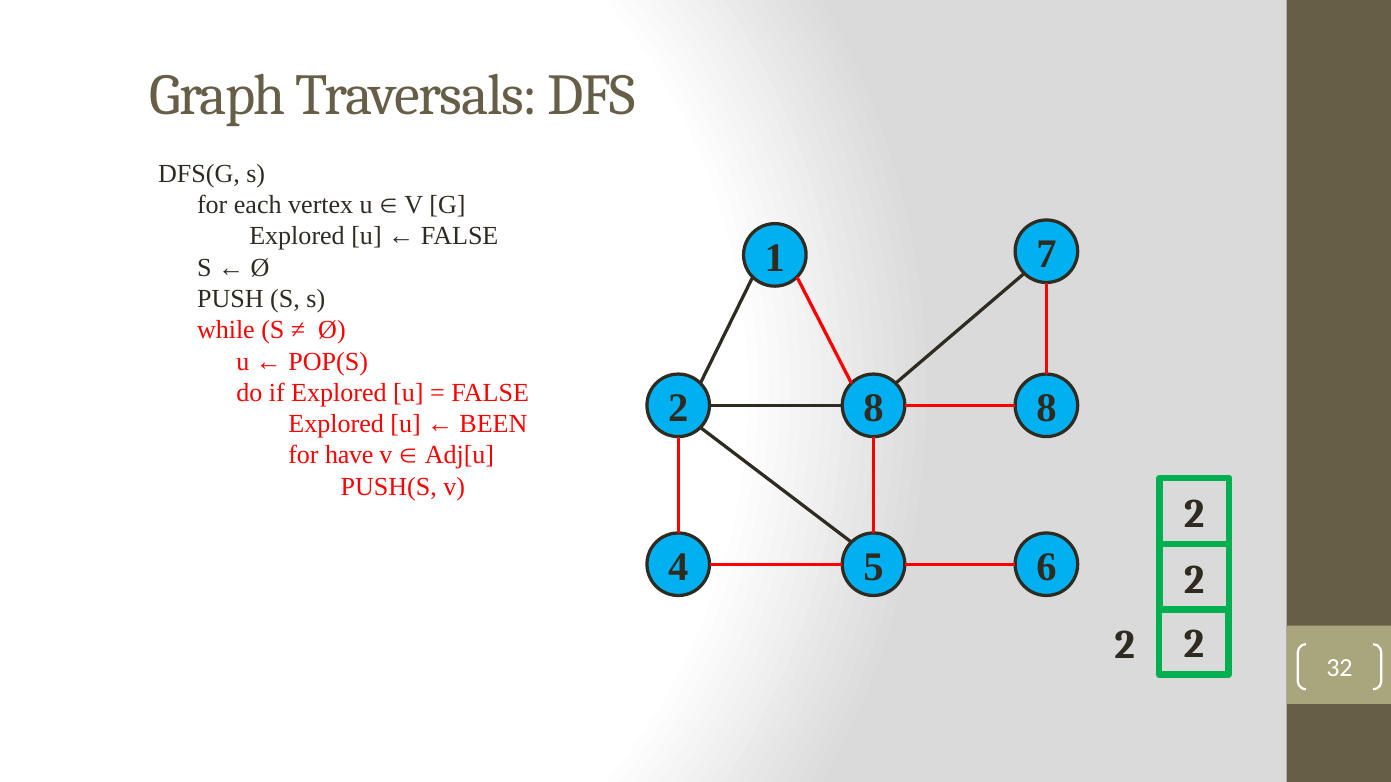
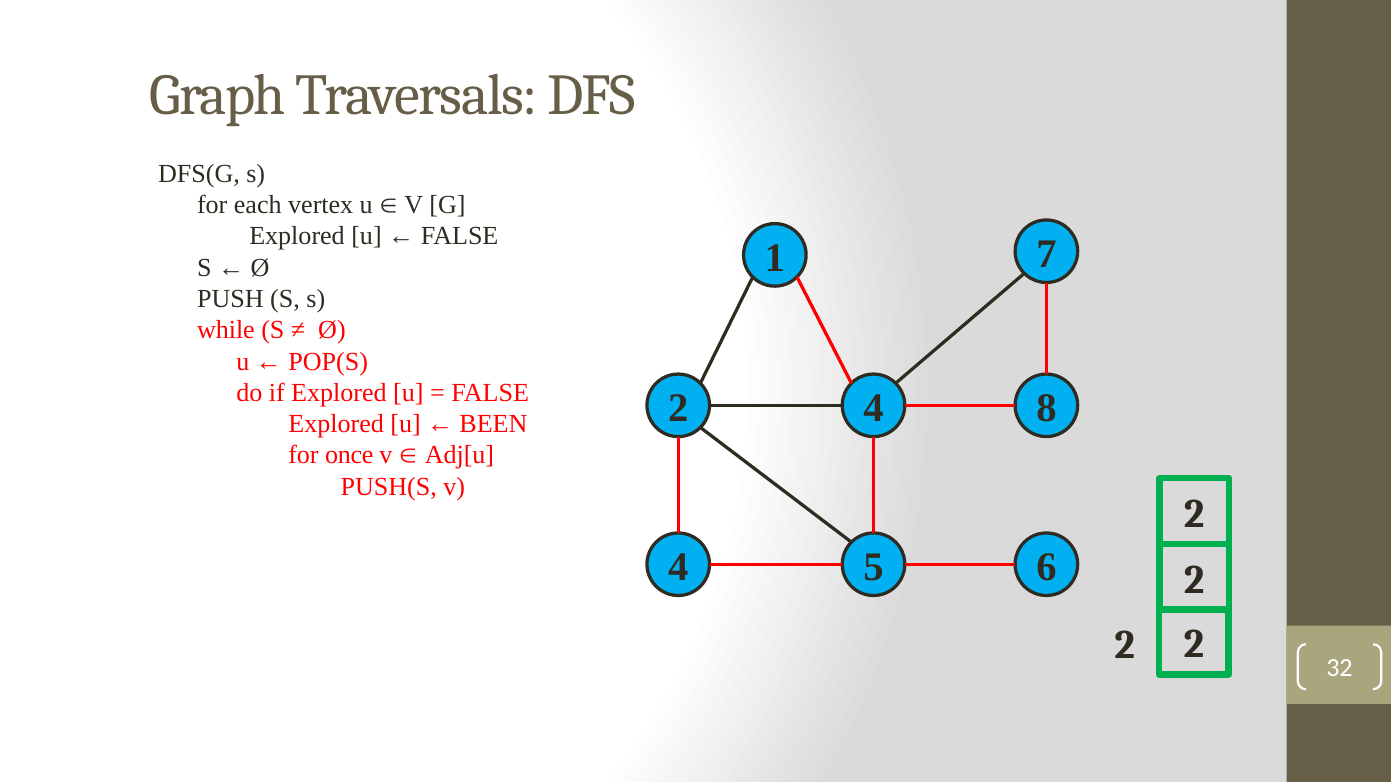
2 8: 8 -> 4 (874, 408)
have: have -> once (349, 456)
